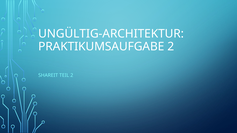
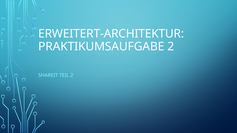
UNGÜLTIG-ARCHITEKTUR: UNGÜLTIG-ARCHITEKTUR -> ERWEITERT-ARCHITEKTUR (111, 34)
